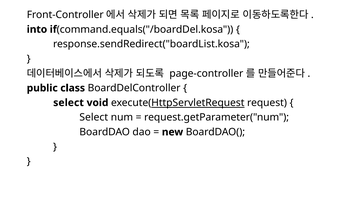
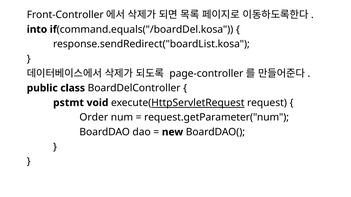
select: select -> pstmt (69, 103)
Select: Select -> Order (94, 118)
